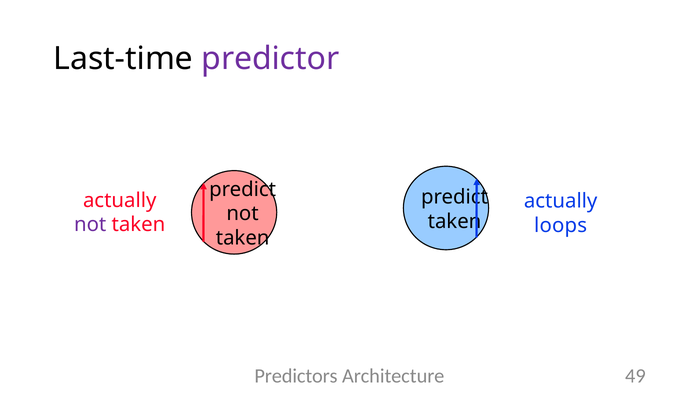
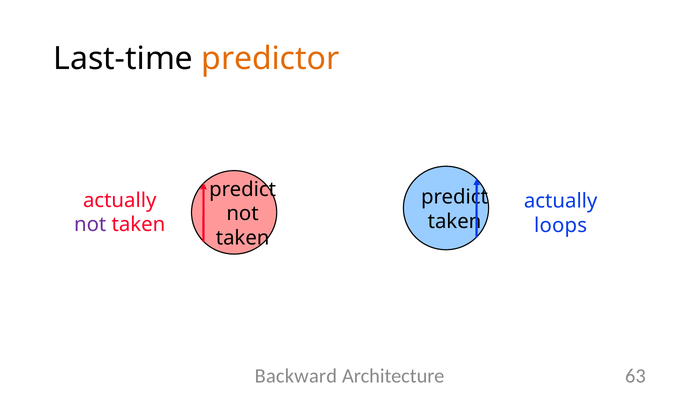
predictor colour: purple -> orange (270, 59)
Predictors: Predictors -> Backward (296, 376)
49: 49 -> 63 (635, 376)
